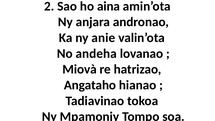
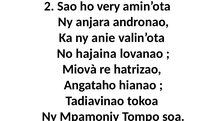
aina: aina -> very (109, 6)
andeha: andeha -> hajaina (96, 54)
